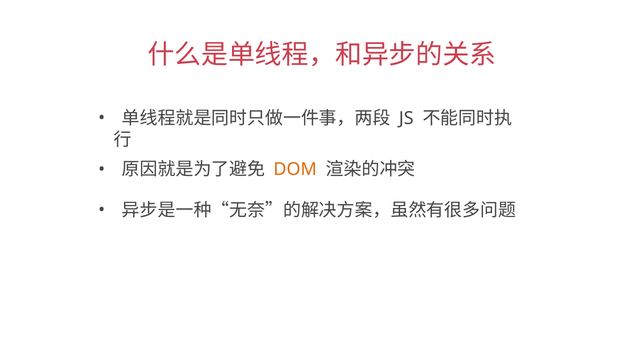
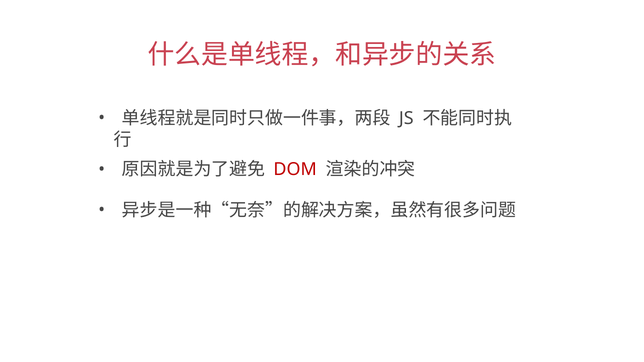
DOM colour: orange -> red (295, 170)
